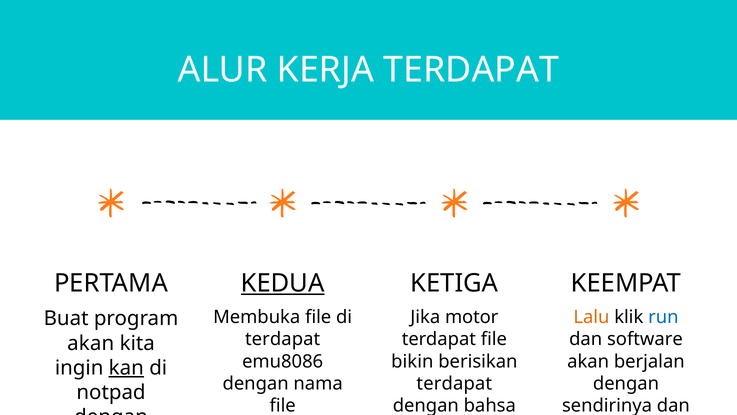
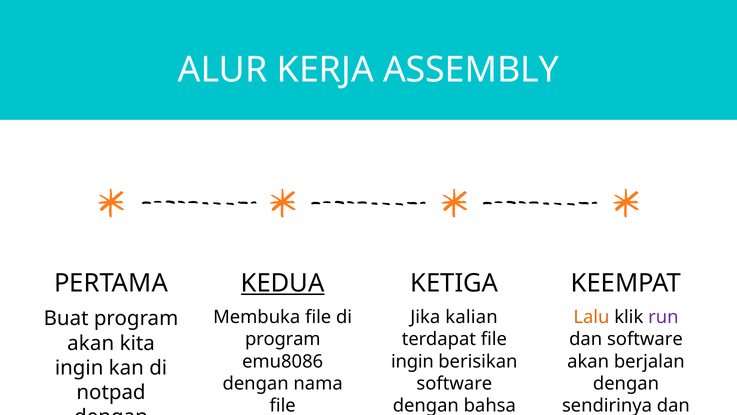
KERJA TERDAPAT: TERDAPAT -> ASSEMBLY (471, 70)
Jika motor: motor -> kalian (472, 317)
run colour: blue -> purple (663, 317)
terdapat: terdapat -> program (283, 339)
bikin: bikin -> ingin (412, 361)
kan underline: present -> none (126, 367)
terdapat: terdapat -> software (454, 383)
